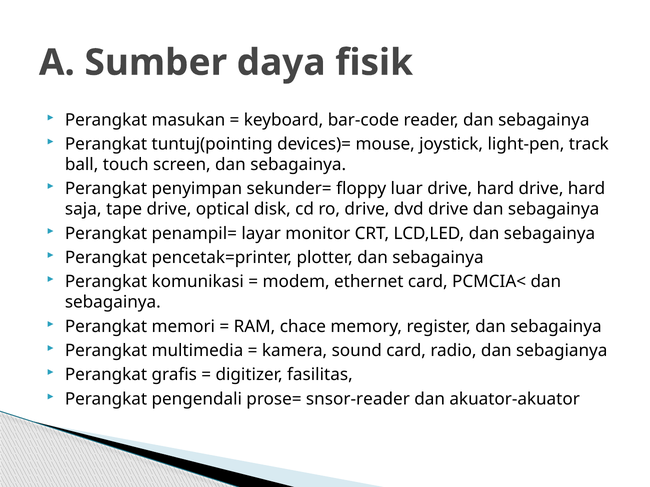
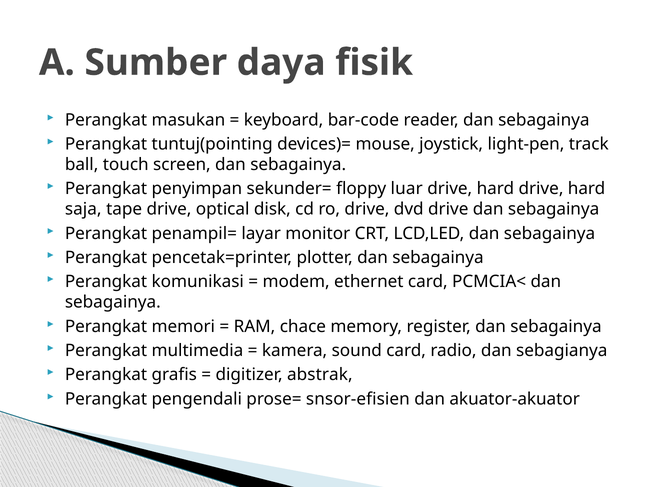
fasilitas: fasilitas -> abstrak (320, 375)
snsor-reader: snsor-reader -> snsor-efisien (358, 399)
